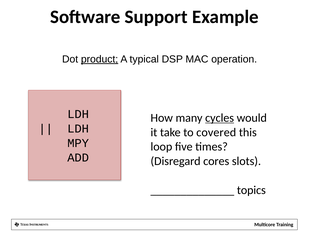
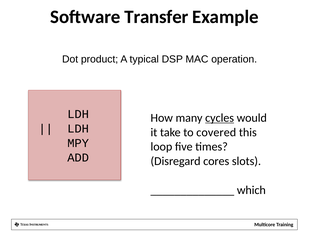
Support: Support -> Transfer (156, 17)
product underline: present -> none (100, 59)
topics: topics -> which (251, 190)
